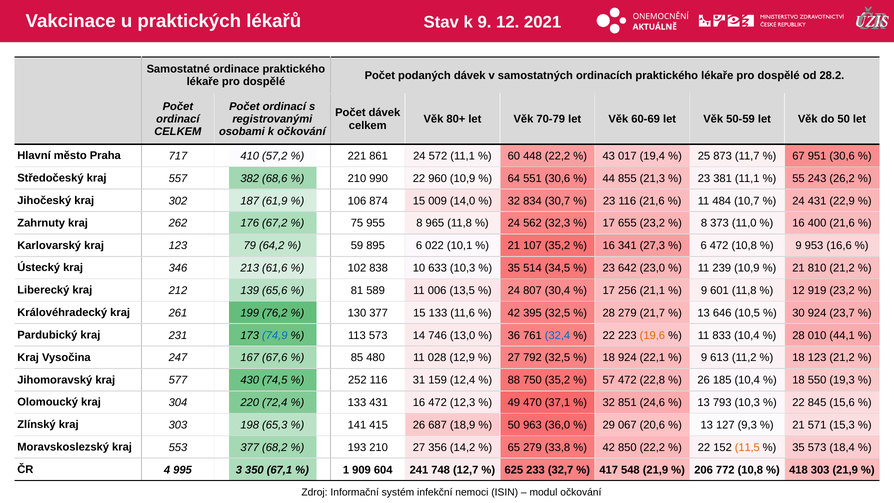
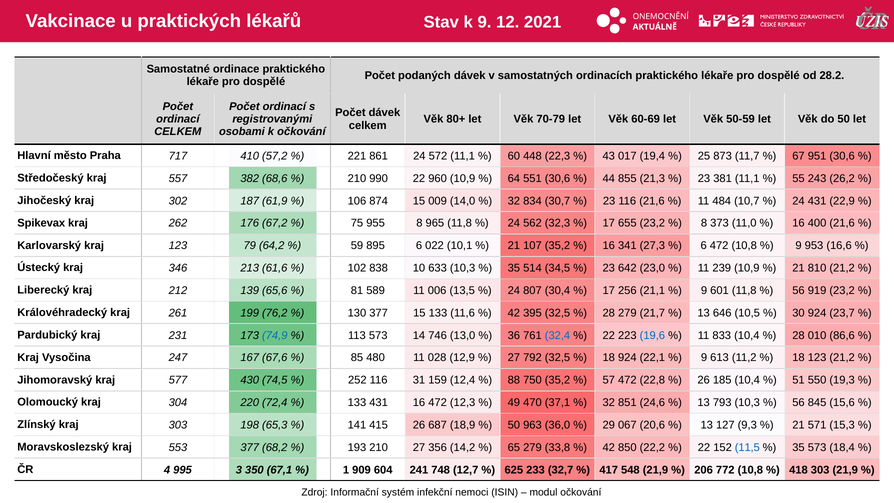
448 22,2: 22,2 -> 22,3 (558, 156)
Zahrnuty: Zahrnuty -> Spikevax (41, 223)
12: 12 -> 56 (798, 290)
19,6 colour: orange -> blue (652, 335)
44,1: 44,1 -> 86,6 (842, 335)
18: 18 -> 51 (798, 380)
22: 22 -> 56 (798, 403)
11,5 colour: orange -> blue (747, 447)
